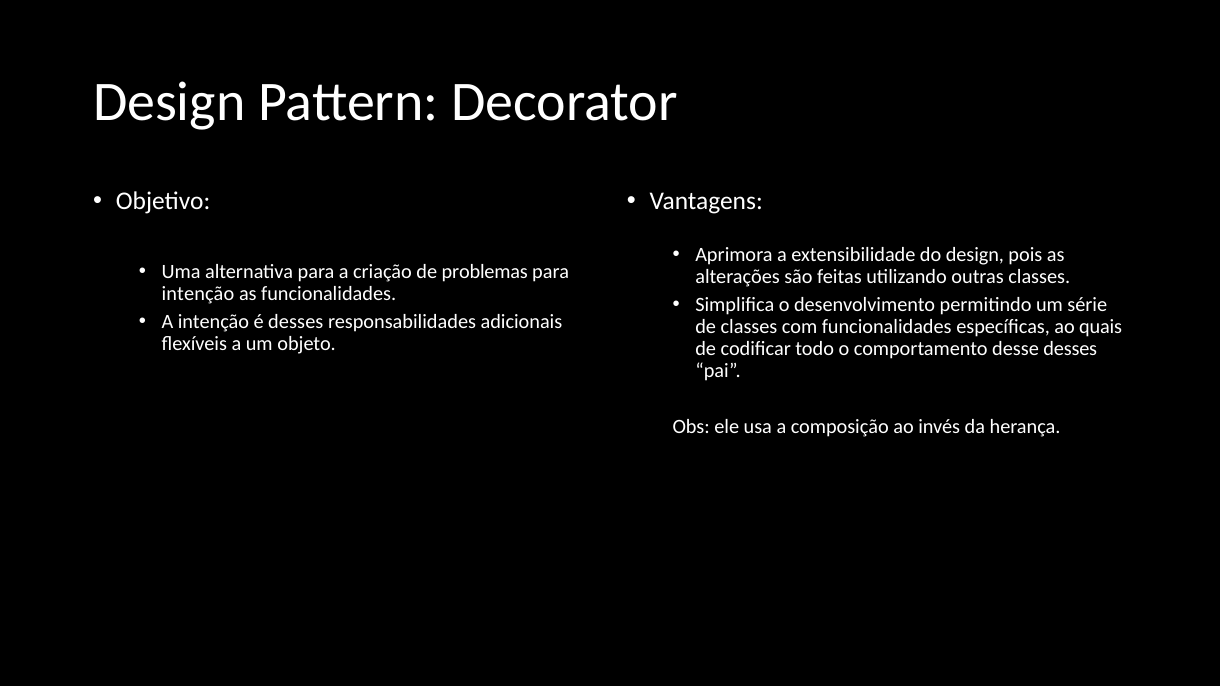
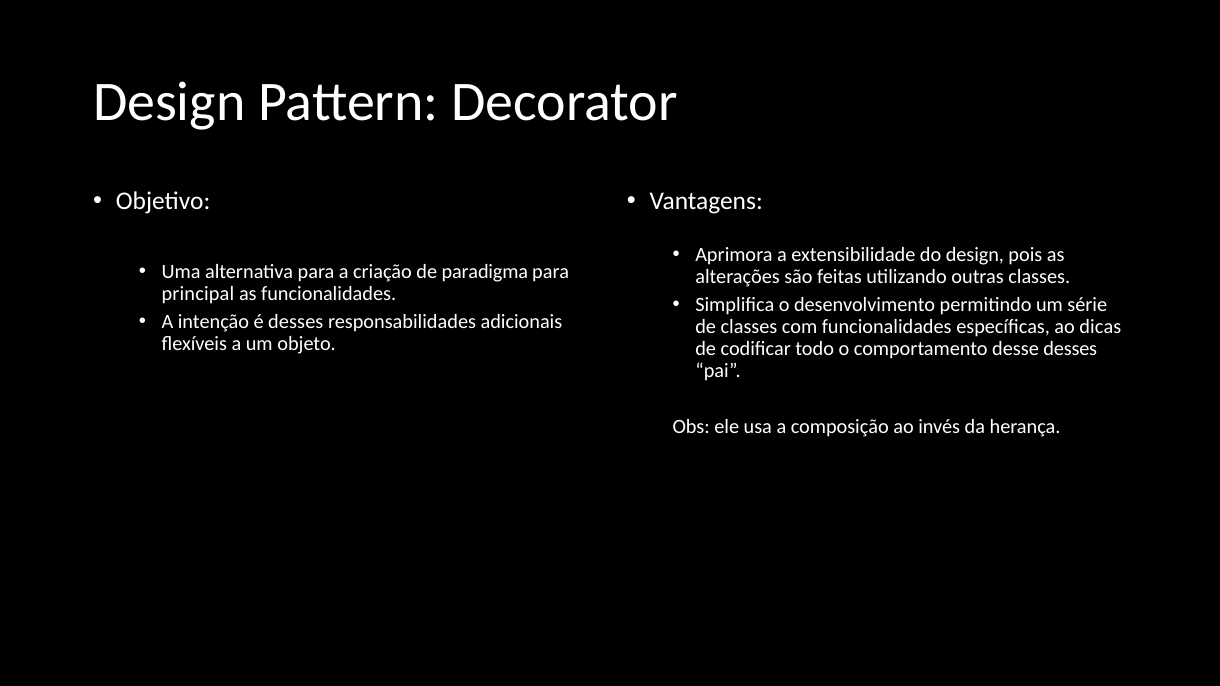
problemas: problemas -> paradigma (485, 272)
intenção: intenção -> principal (198, 294)
quais: quais -> dicas (1100, 327)
